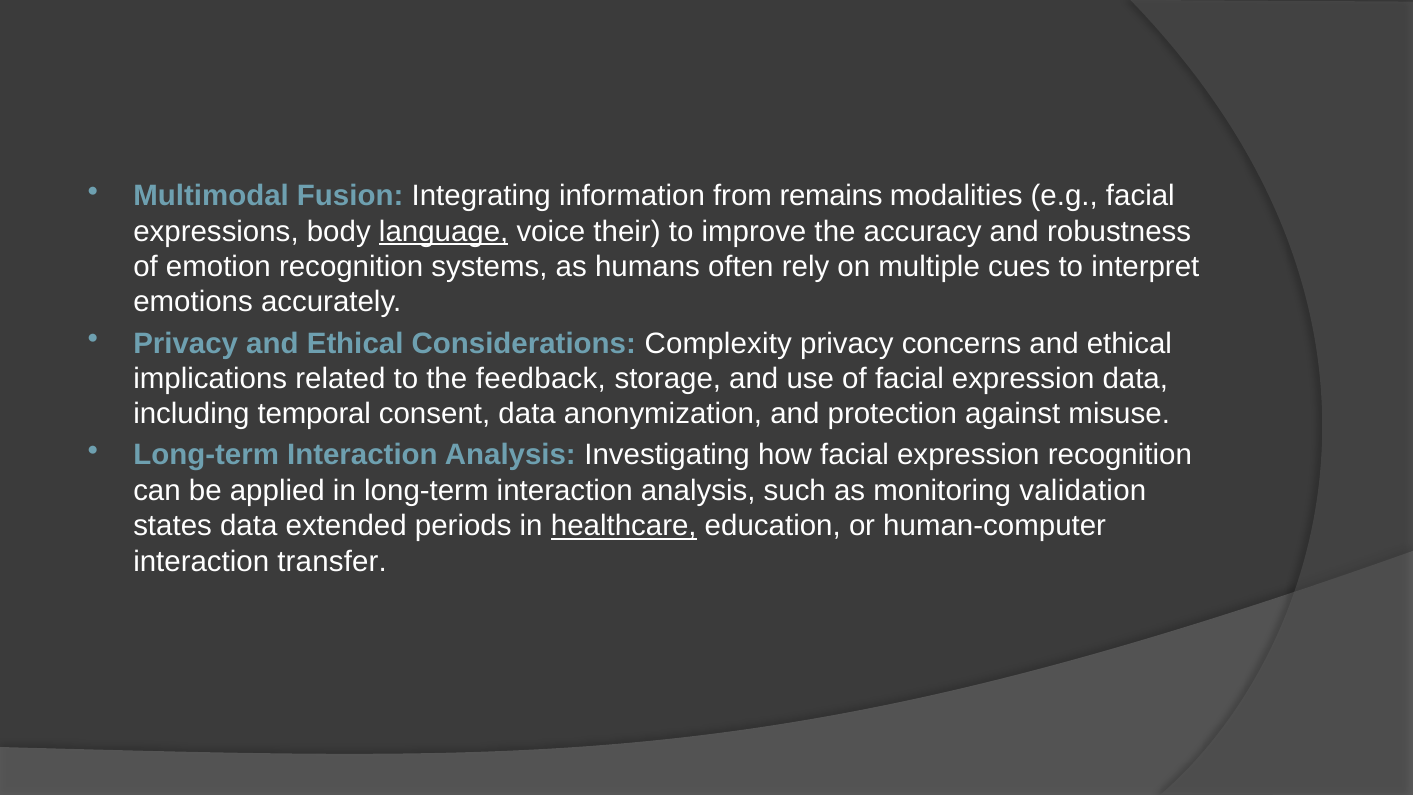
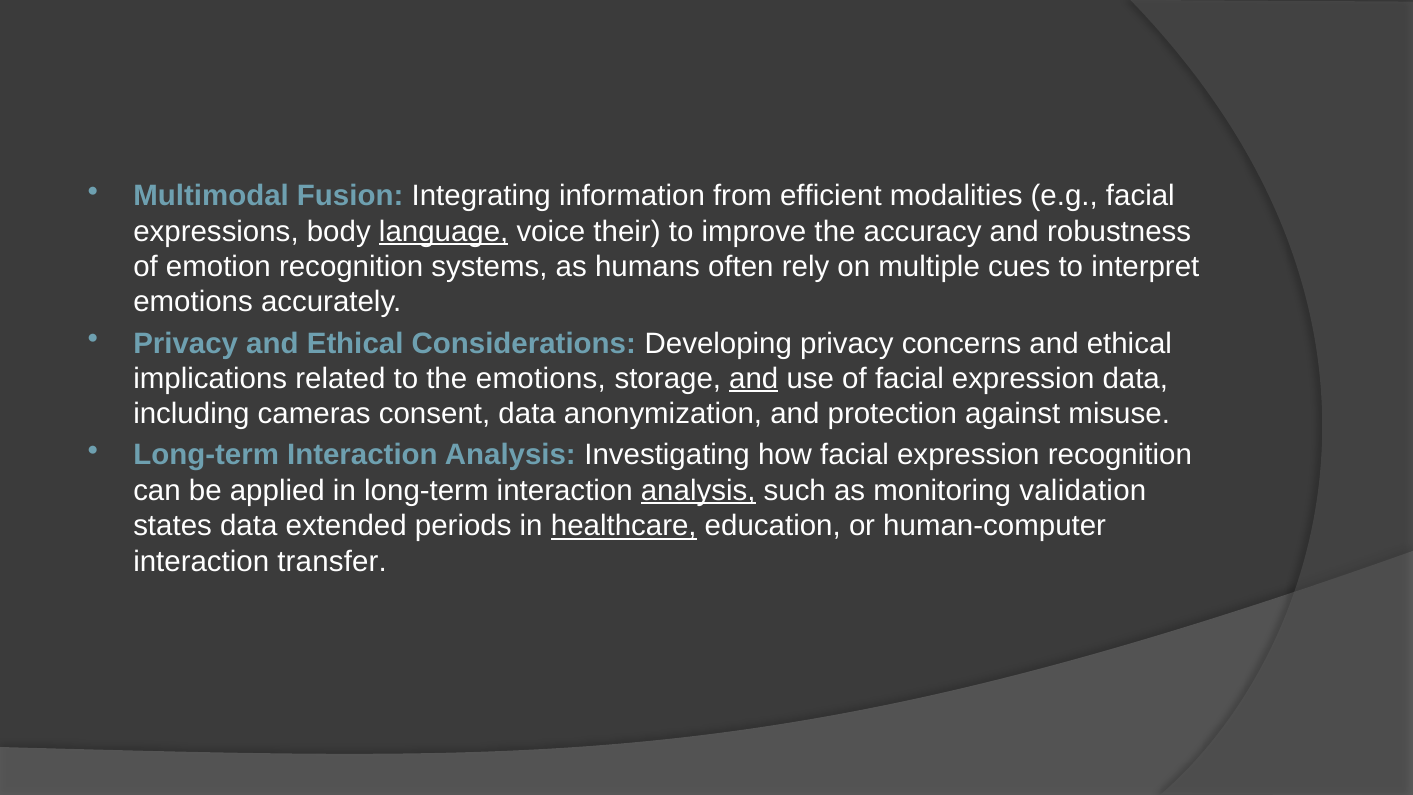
remains: remains -> efficient (831, 196)
Complexity: Complexity -> Developing (718, 343)
the feedback: feedback -> emotions (541, 379)
and underline: none -> present (754, 379)
temporal: temporal -> cameras (314, 414)
analysis underline: none -> present (698, 490)
